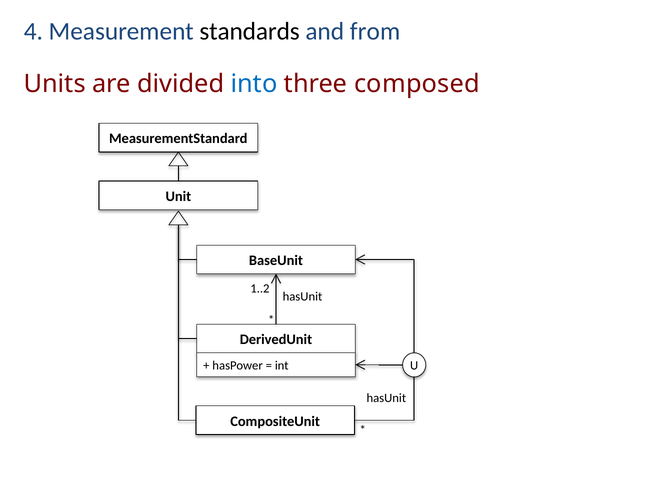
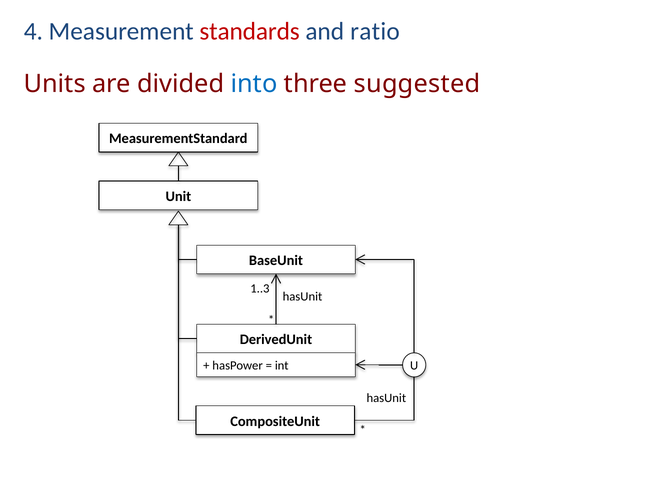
standards colour: black -> red (250, 31)
from: from -> ratio (375, 31)
composed: composed -> suggested (417, 84)
1..2: 1..2 -> 1..3 (260, 288)
